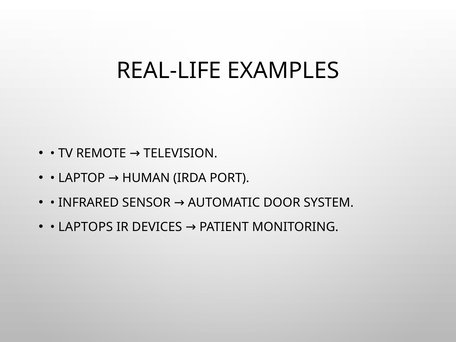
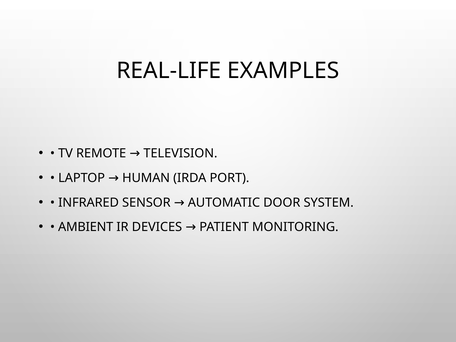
LAPTOPS: LAPTOPS -> AMBIENT (86, 227)
